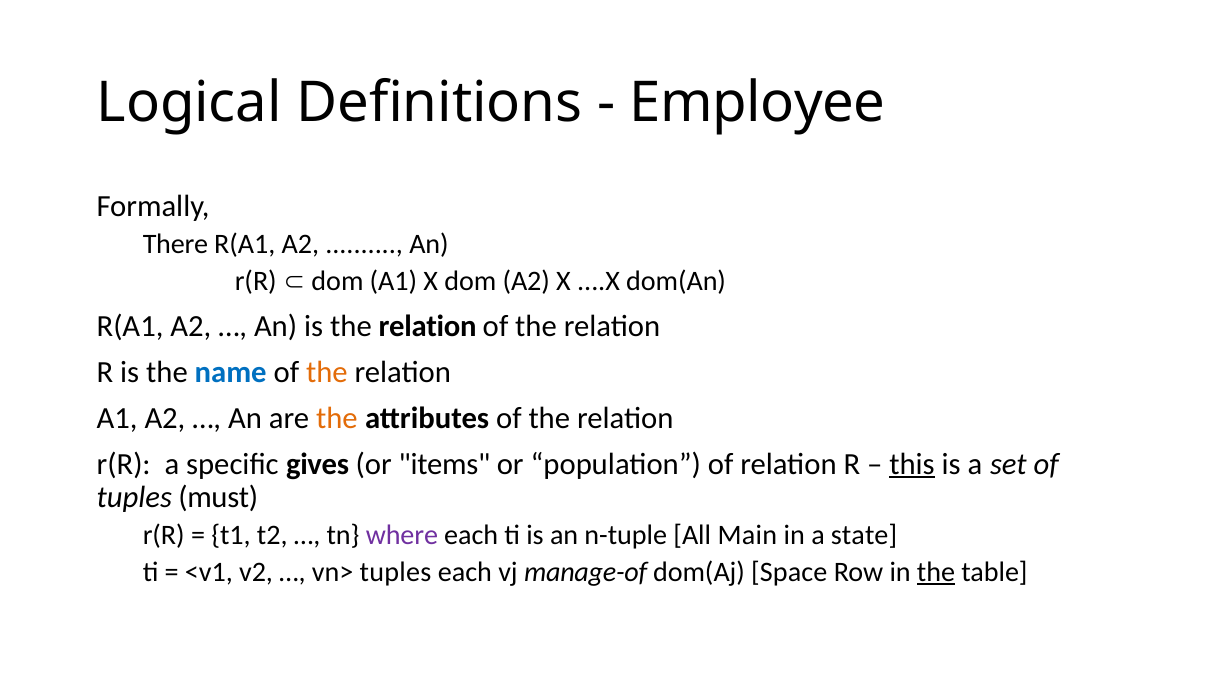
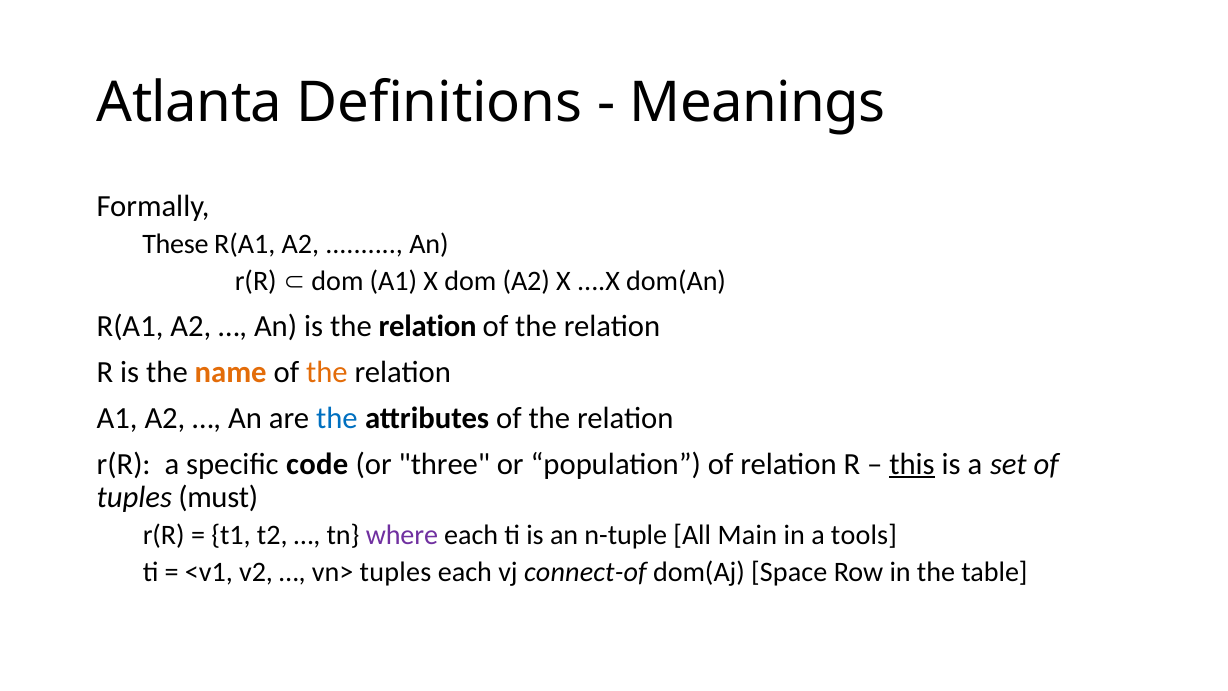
Logical: Logical -> Atlanta (190, 103)
Employee: Employee -> Meanings (758, 103)
There: There -> These (175, 245)
name colour: blue -> orange (231, 372)
the colour: orange -> blue (337, 418)
gives: gives -> code (317, 464)
items: items -> three (444, 464)
state: state -> tools (864, 535)
manage-of: manage-of -> connect-of (585, 572)
the underline: present -> none (936, 572)
